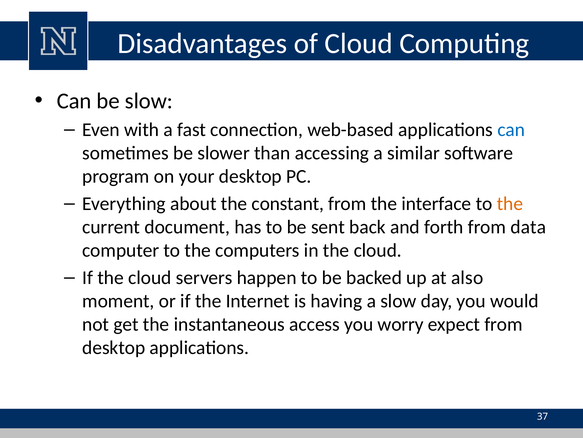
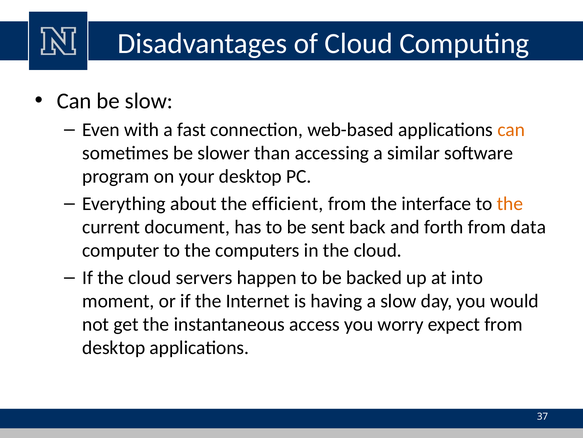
can colour: blue -> orange (511, 130)
constant: constant -> efficient (288, 203)
also: also -> into (467, 277)
